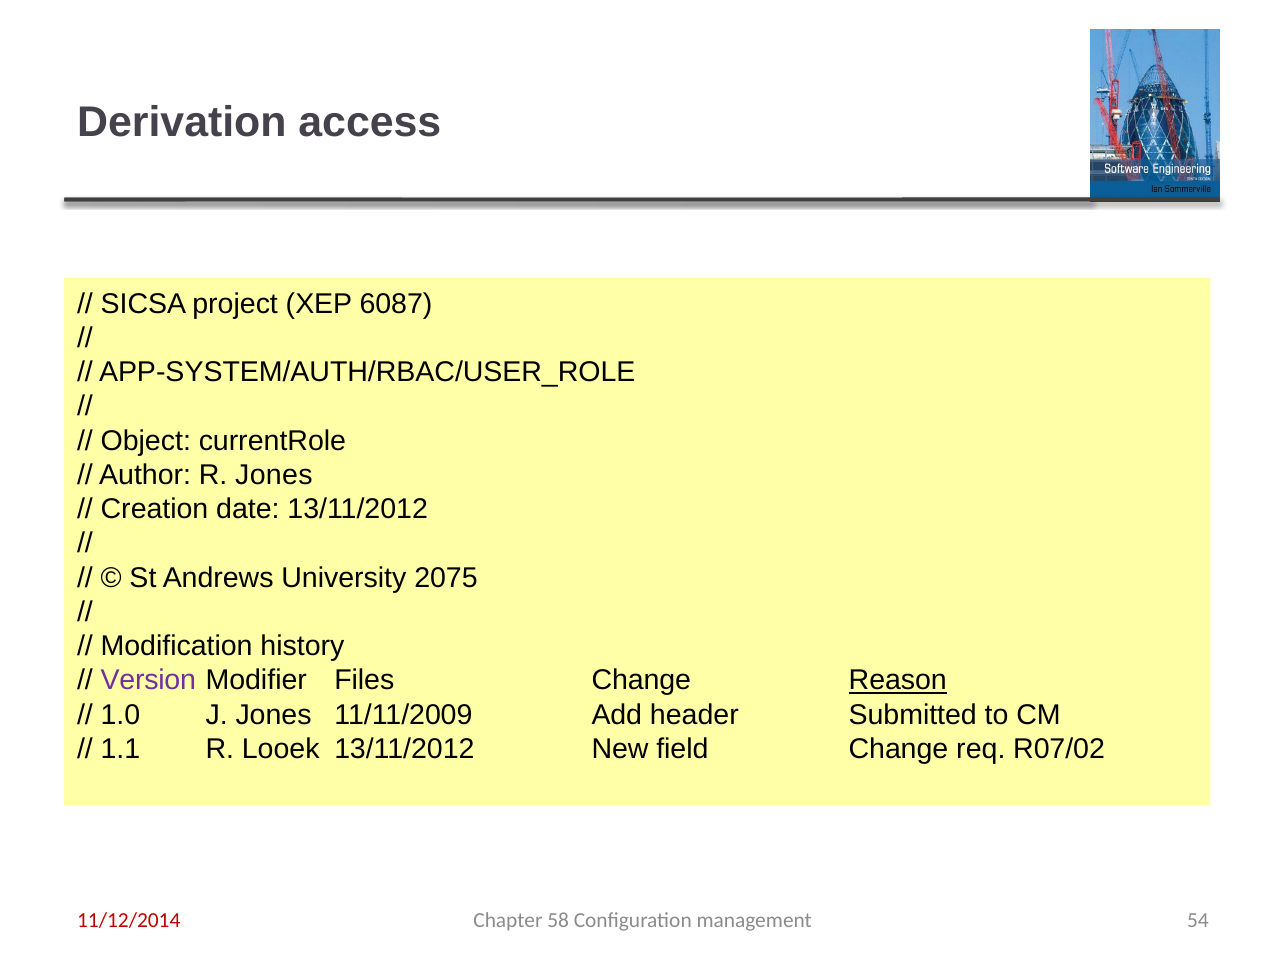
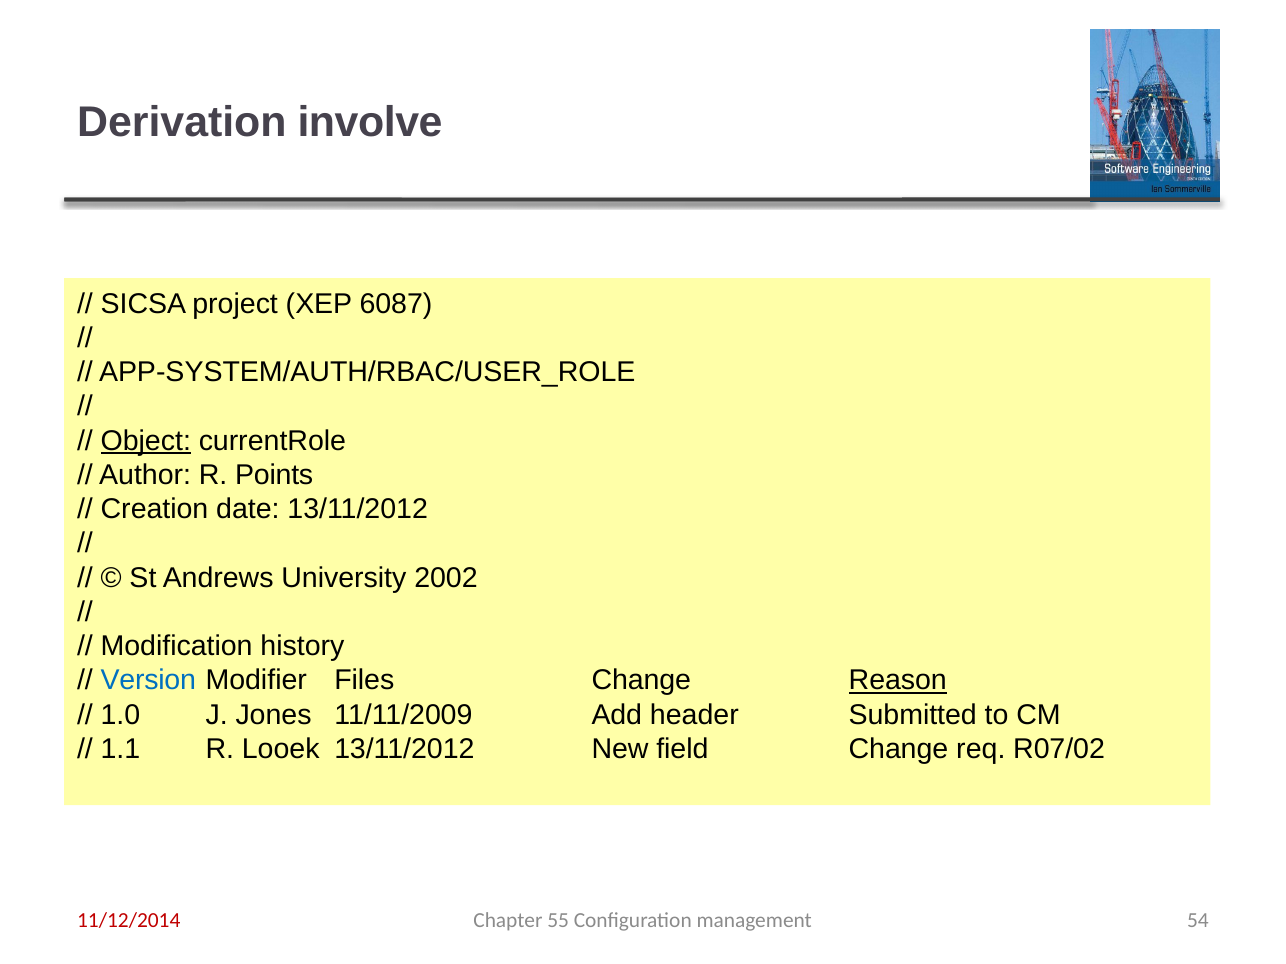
access: access -> involve (370, 122)
Object underline: none -> present (146, 441)
R Jones: Jones -> Points (274, 475)
2075: 2075 -> 2002 (446, 578)
Version colour: purple -> blue (148, 681)
58: 58 -> 55 (558, 921)
